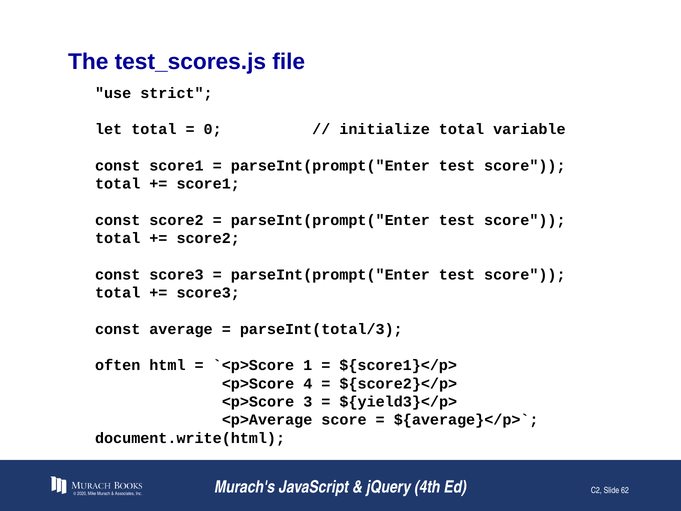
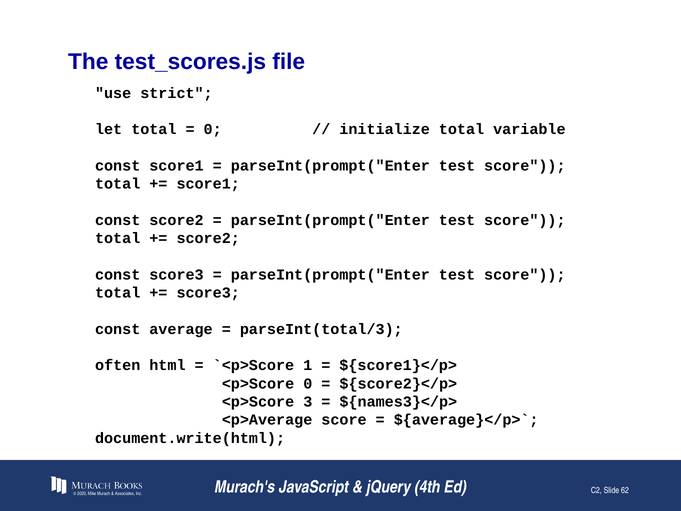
<p>Score 4: 4 -> 0 (308, 383)
${yield3}</p>: ${yield3}</p> -> ${names3}</p> (398, 402)
